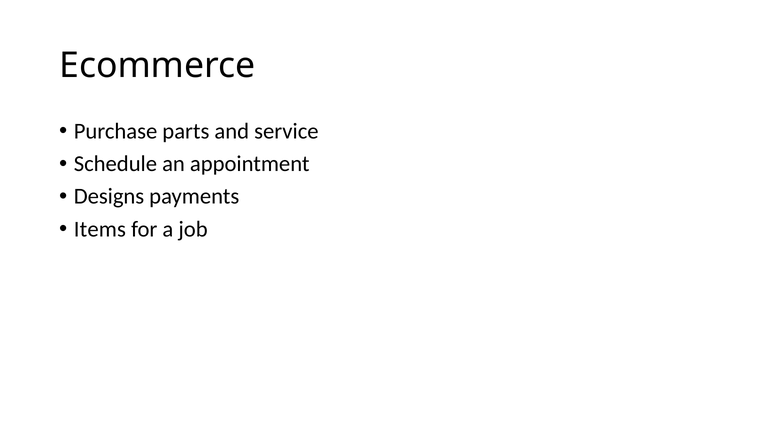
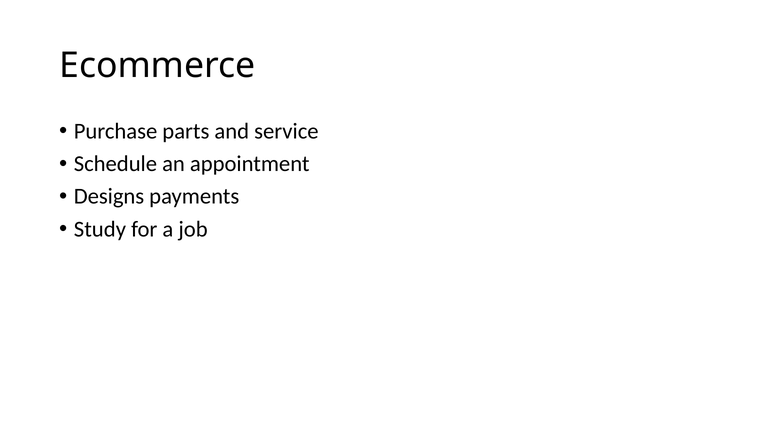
Items: Items -> Study (100, 229)
